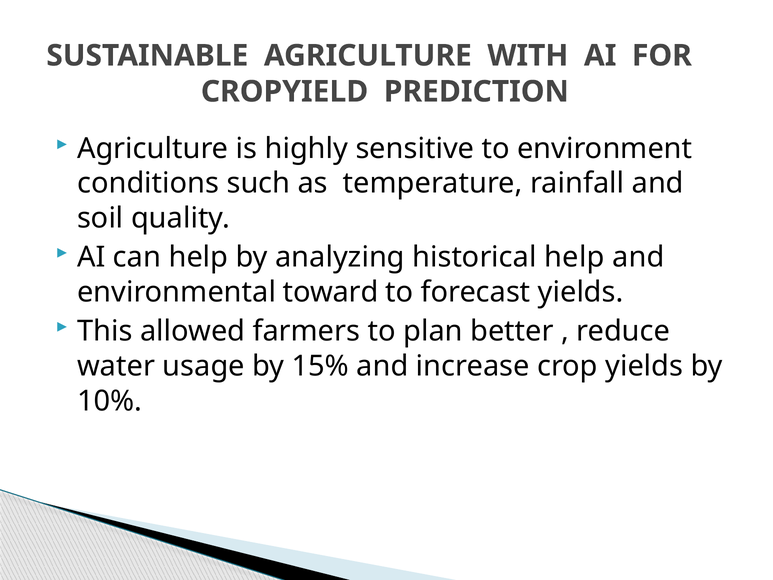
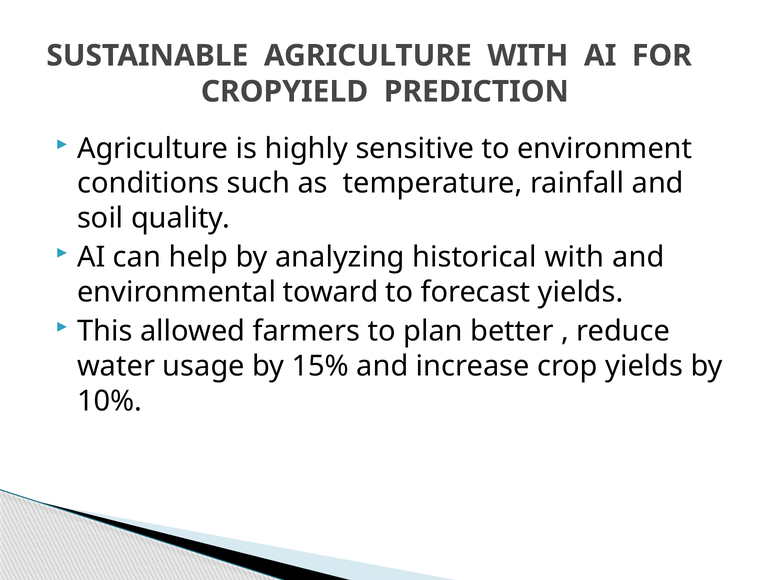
historical help: help -> with (574, 257)
